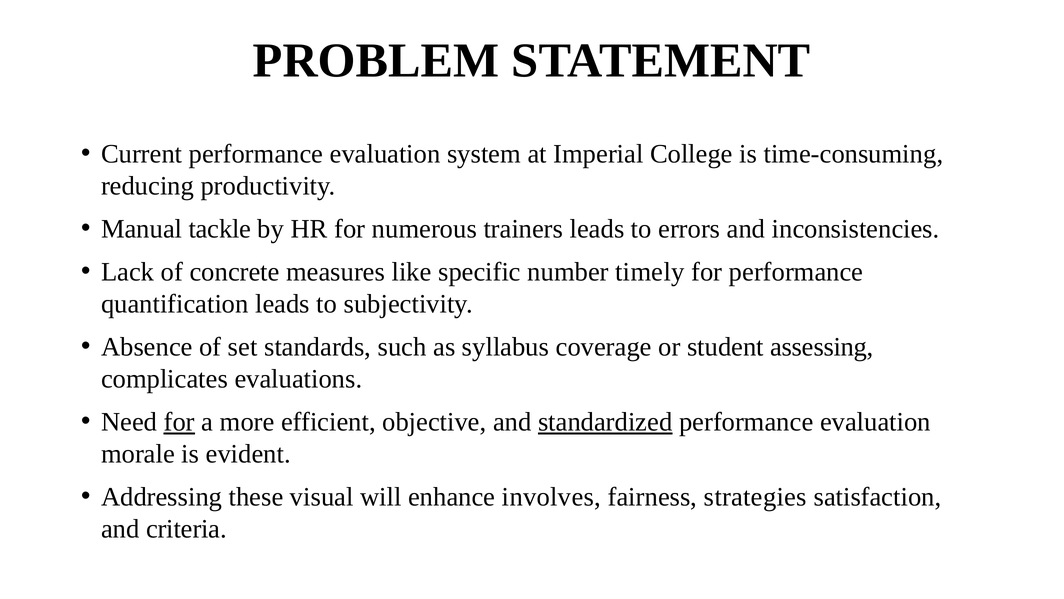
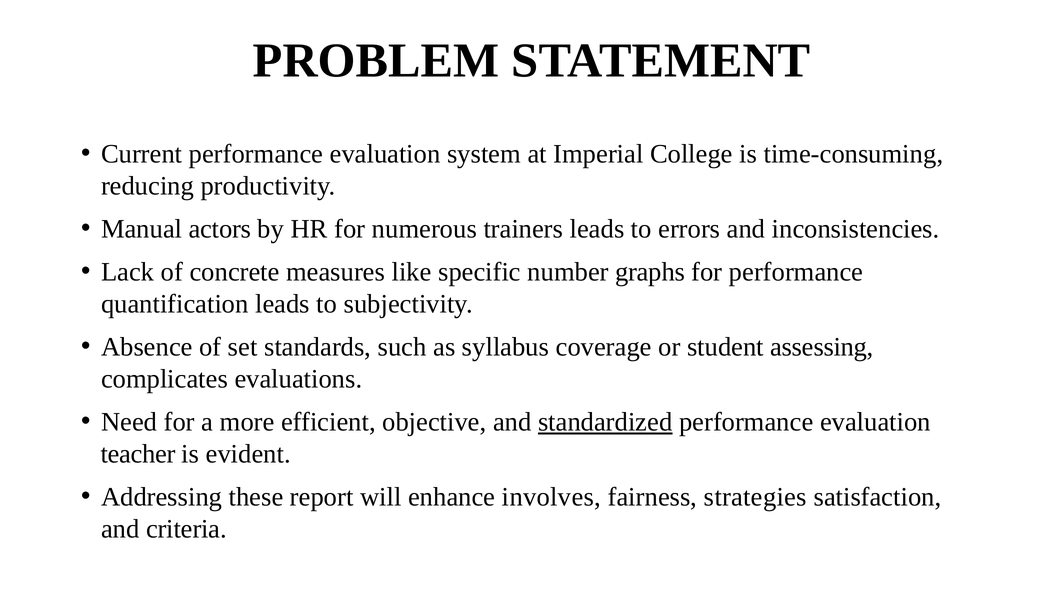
tackle: tackle -> actors (220, 229)
timely: timely -> graphs (650, 272)
for underline: present -> none (179, 422)
morale: morale -> teacher (138, 454)
visual: visual -> report (322, 497)
